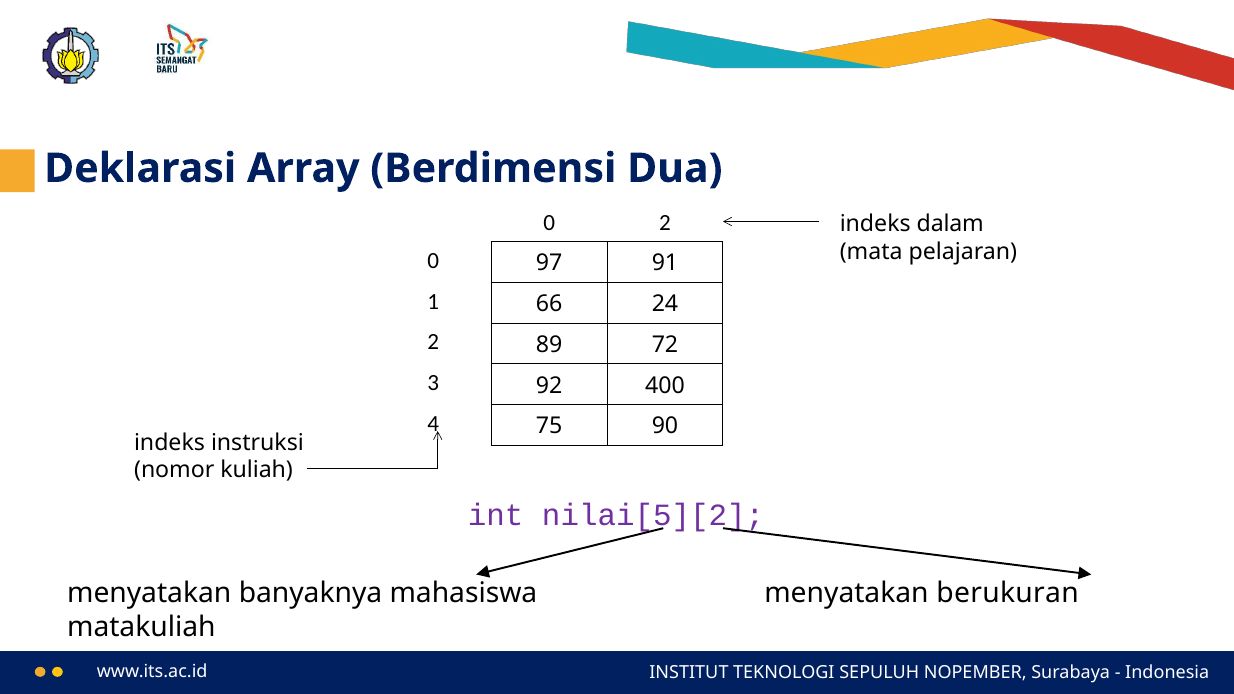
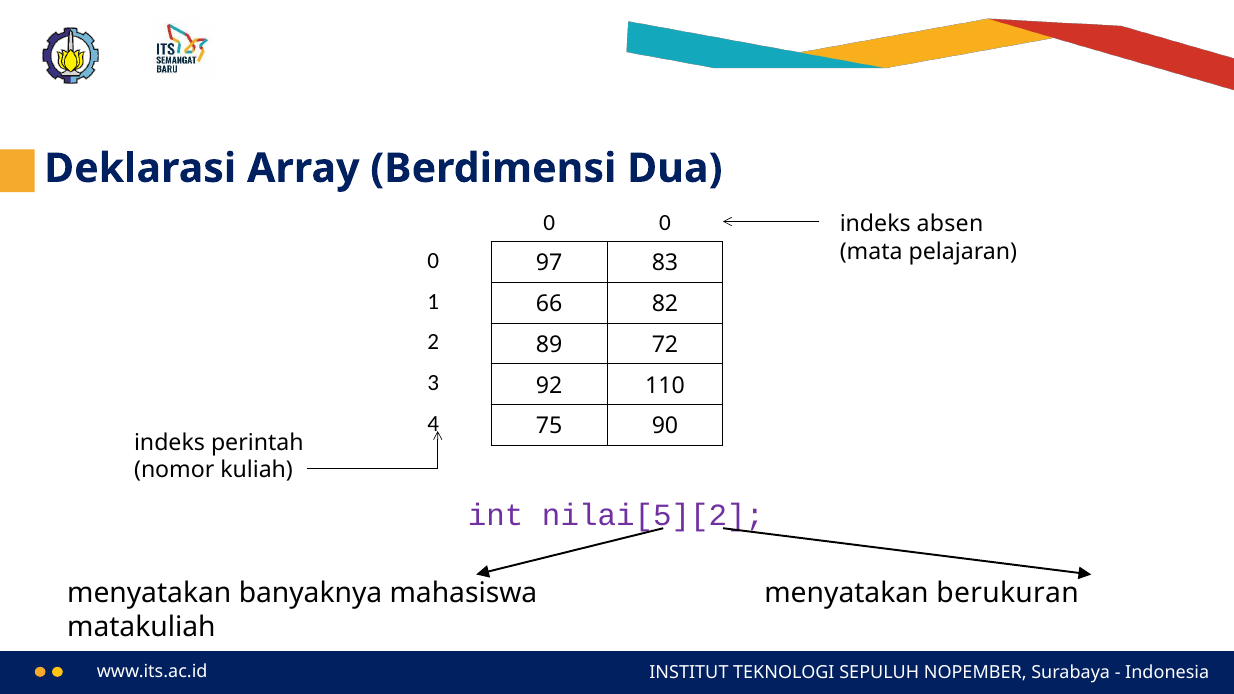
2: 2 -> 0 (665, 223)
dalam: dalam -> absen (950, 224)
91: 91 -> 83 (665, 263)
24: 24 -> 82 (665, 304)
400: 400 -> 110 (665, 386)
instruksi: instruksi -> perintah (257, 443)
